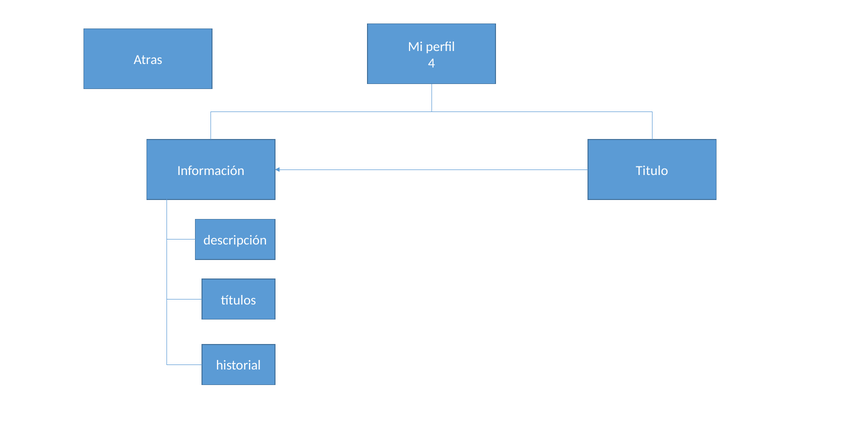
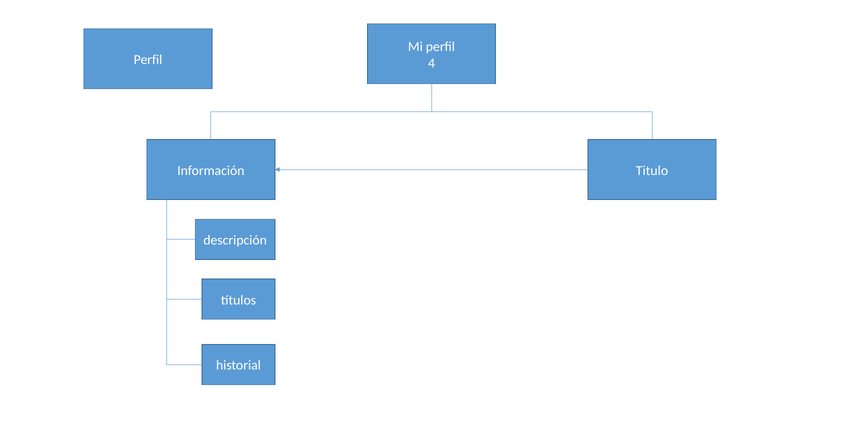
Atras: Atras -> Perfil (148, 60)
